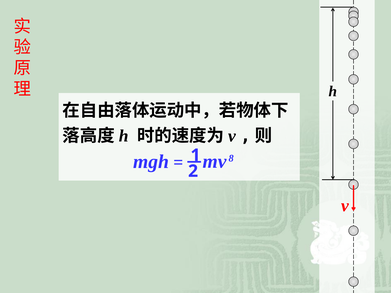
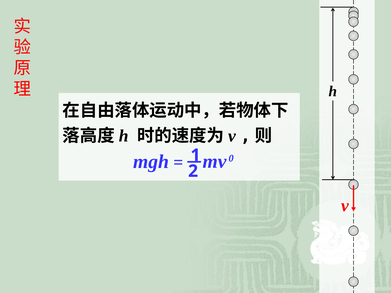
8: 8 -> 0 (231, 158)
